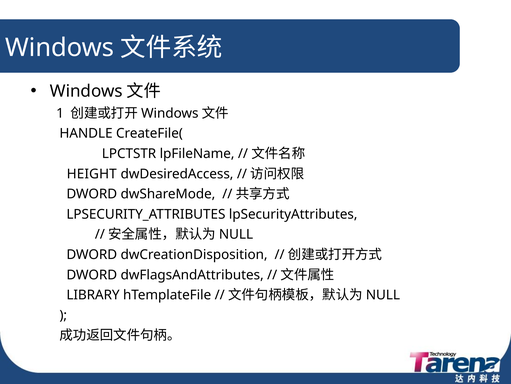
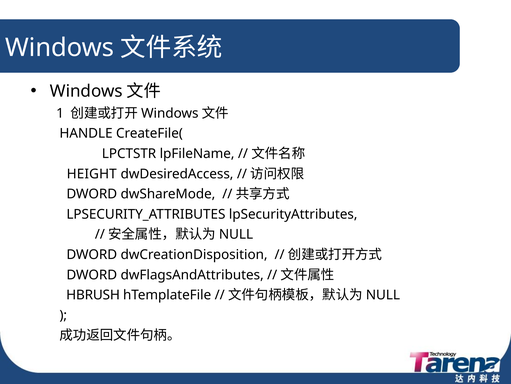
LIBRARY: LIBRARY -> HBRUSH (93, 295)
